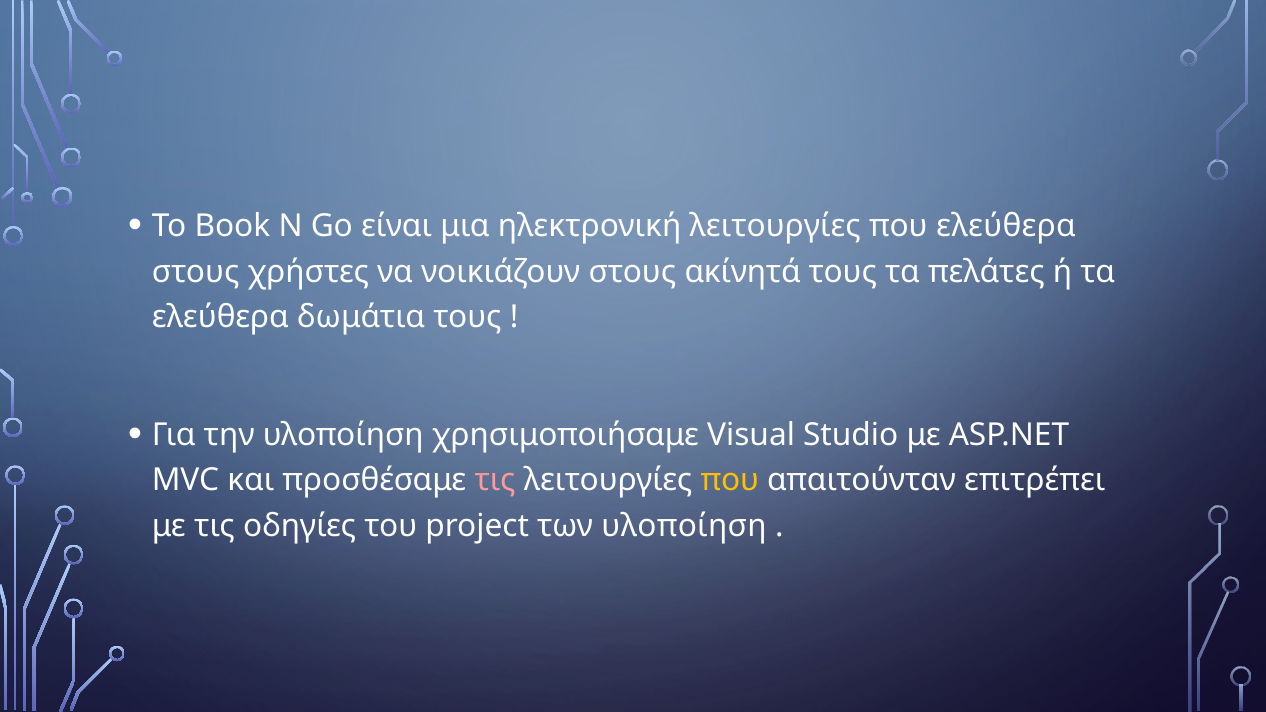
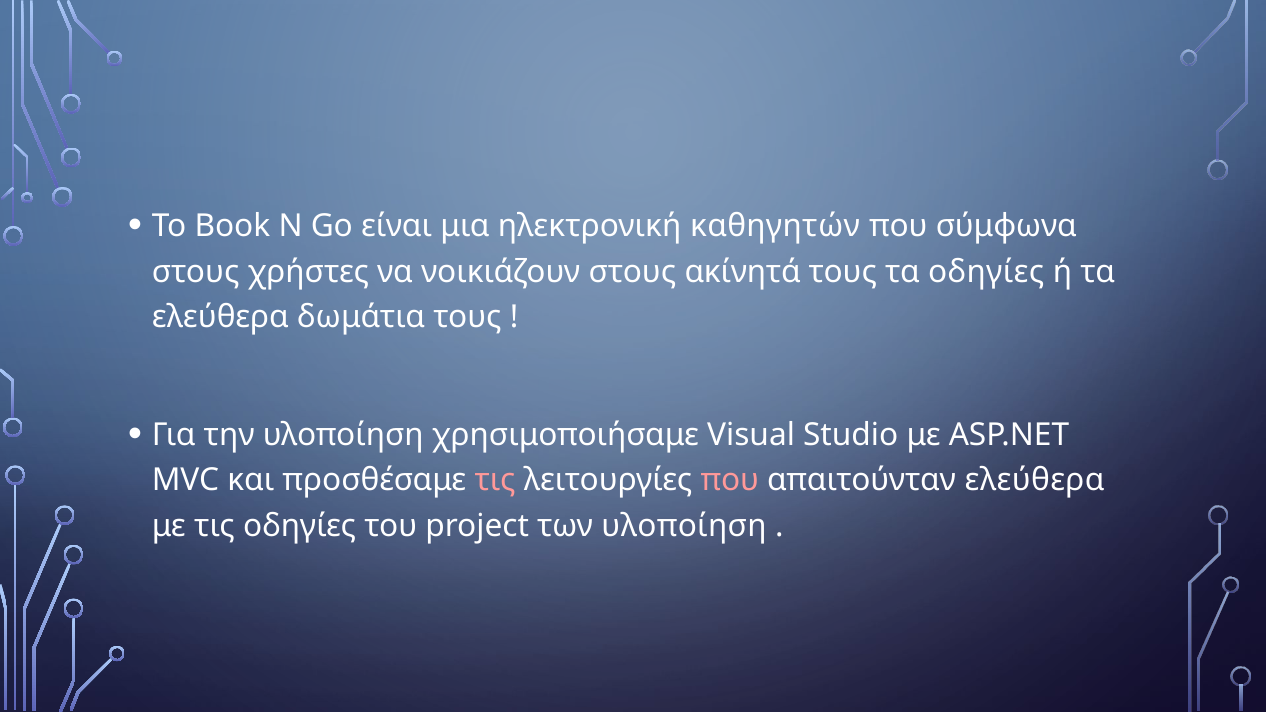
ηλεκτρονική λειτουργίες: λειτουργίες -> καθηγητών (775, 226)
που ελεύθερα: ελεύθερα -> σύμφωνα (1006, 226)
τα πελάτες: πελάτες -> οδηγίες (986, 272)
που colour: yellow -> pink (730, 481)
απαιτούνταν επιτρέπει: επιτρέπει -> ελεύθερα (1035, 481)
